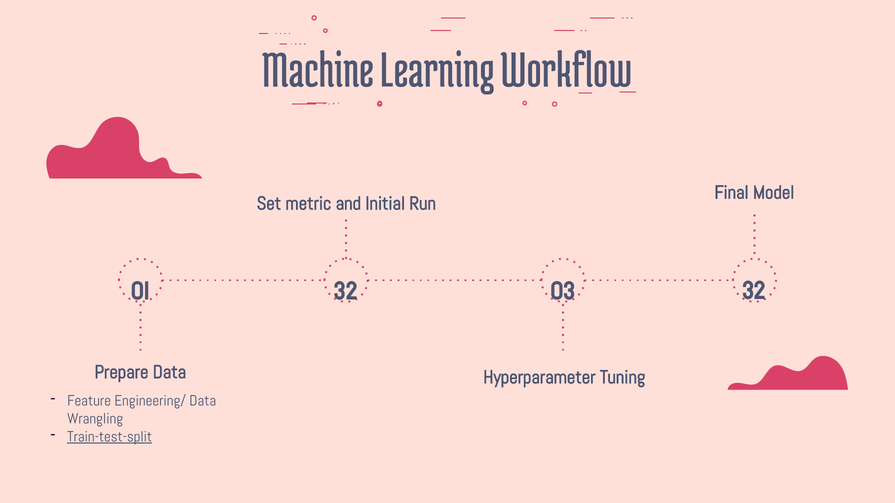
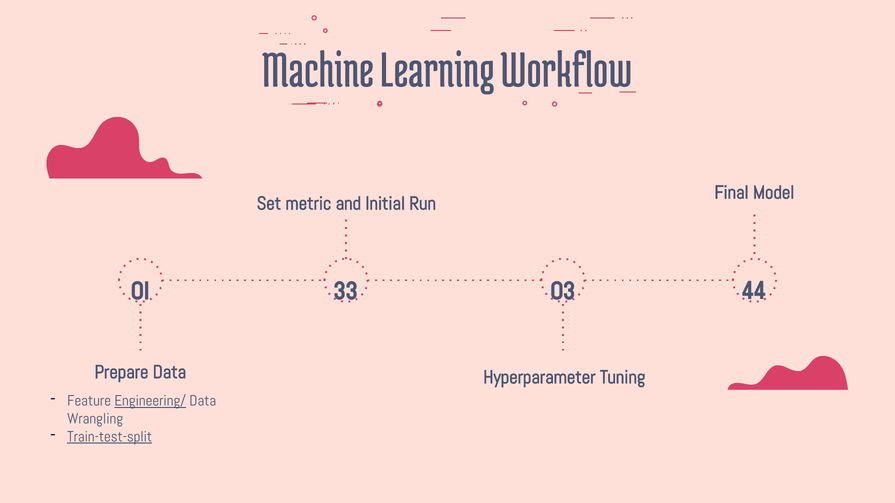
01 32: 32 -> 33 (346, 291)
03 32: 32 -> 44 (754, 291)
Engineering/ underline: none -> present (150, 401)
